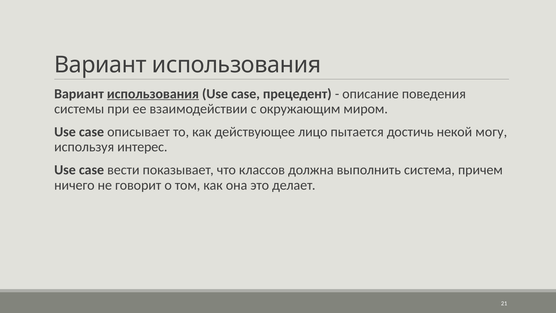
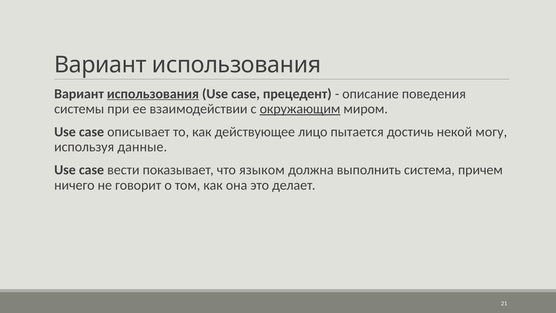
окружающим underline: none -> present (300, 109)
интерес: интерес -> данные (142, 147)
классов: классов -> языком (262, 170)
